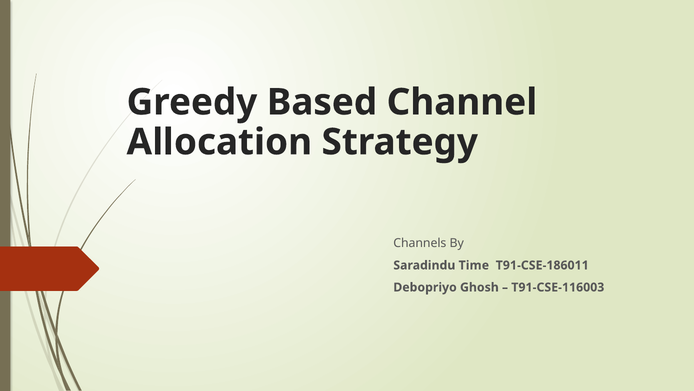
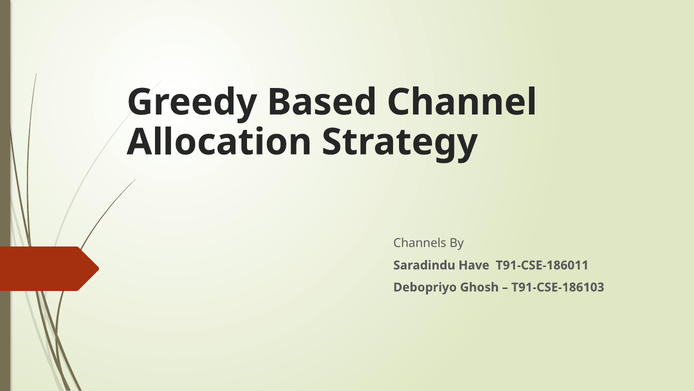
Time: Time -> Have (474, 265)
T91-CSE-116003: T91-CSE-116003 -> T91-CSE-186103 (558, 287)
